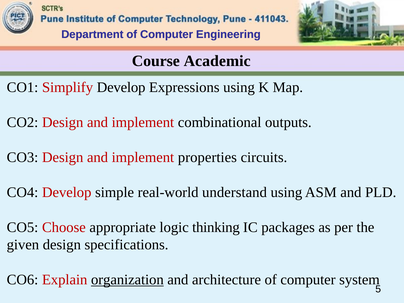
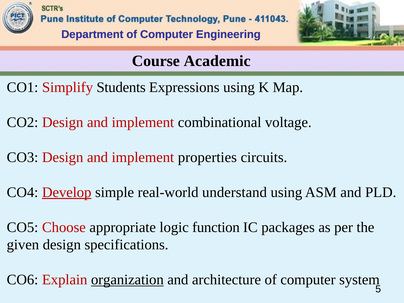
Simplify Develop: Develop -> Students (121, 87)
outputs: outputs -> voltage (288, 122)
Develop underline: none -> present (67, 192)
thinking: thinking -> function (216, 227)
